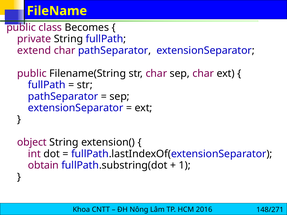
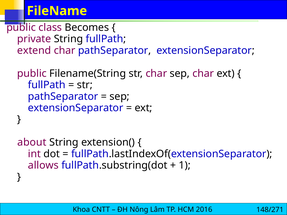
object: object -> about (32, 143)
obtain: obtain -> allows (43, 166)
